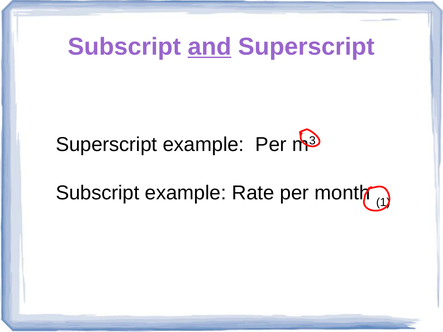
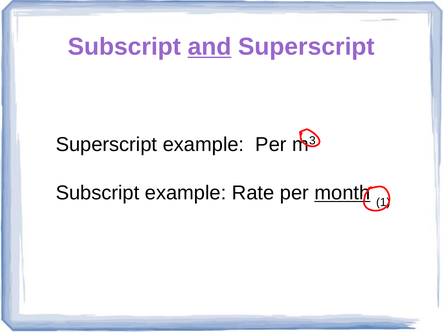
month underline: none -> present (342, 193)
